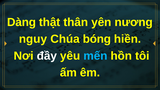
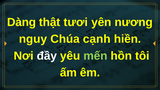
thân: thân -> tươi (76, 22)
bóng: bóng -> cạnh (97, 39)
mến colour: light blue -> light green (95, 56)
